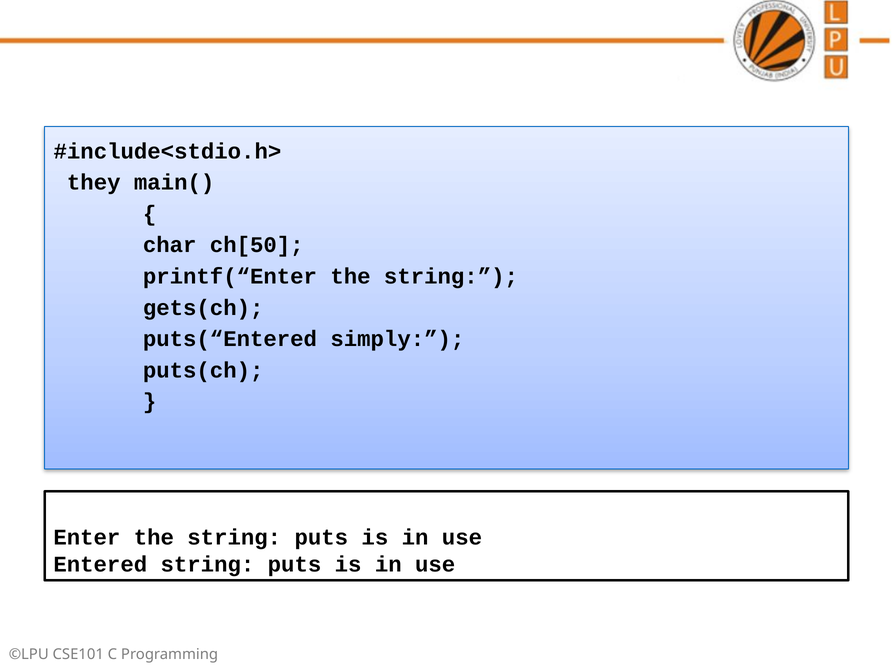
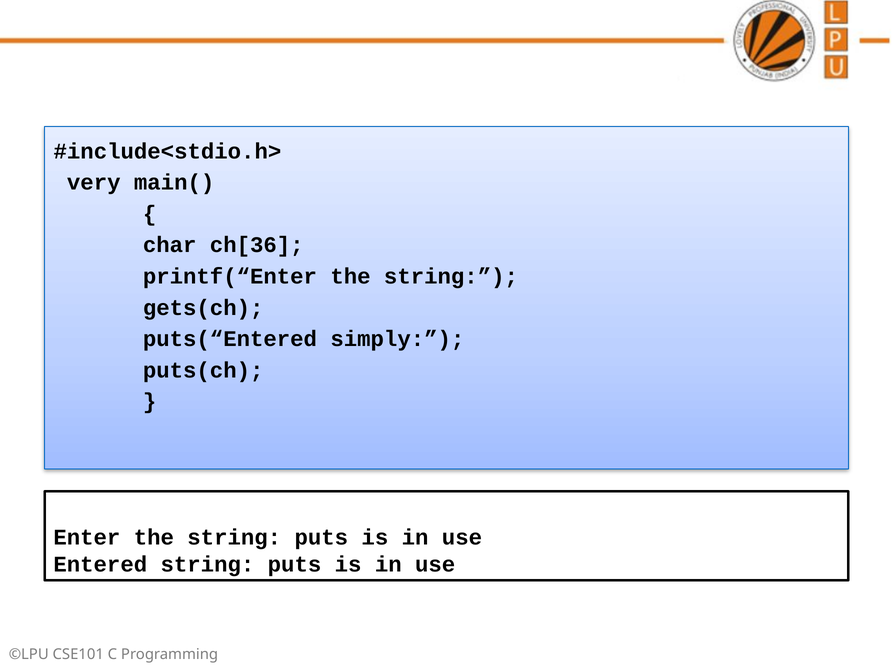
they: they -> very (94, 183)
ch[50: ch[50 -> ch[36 (257, 245)
